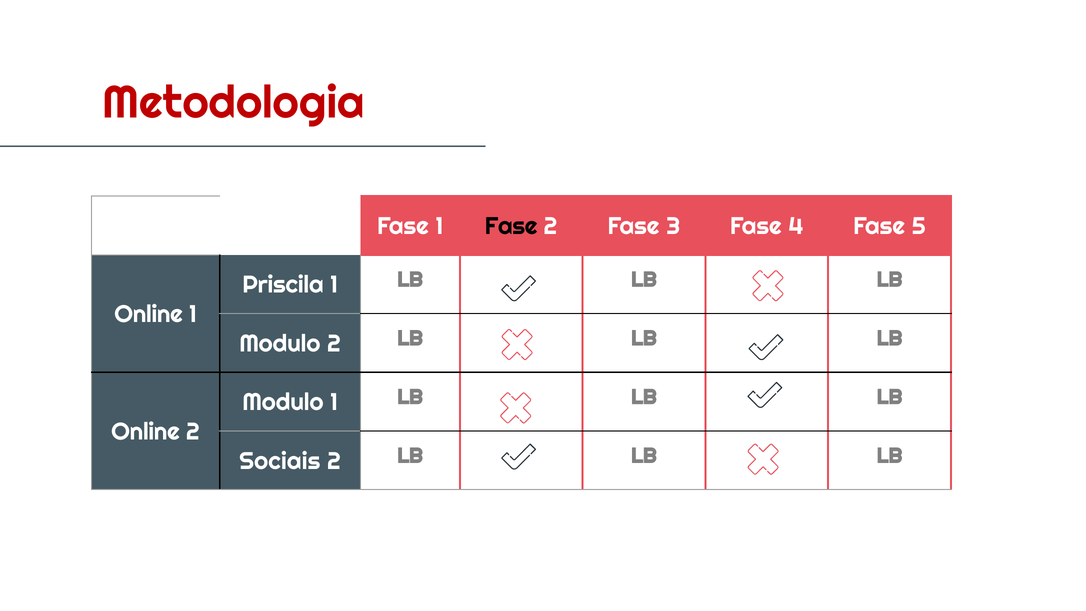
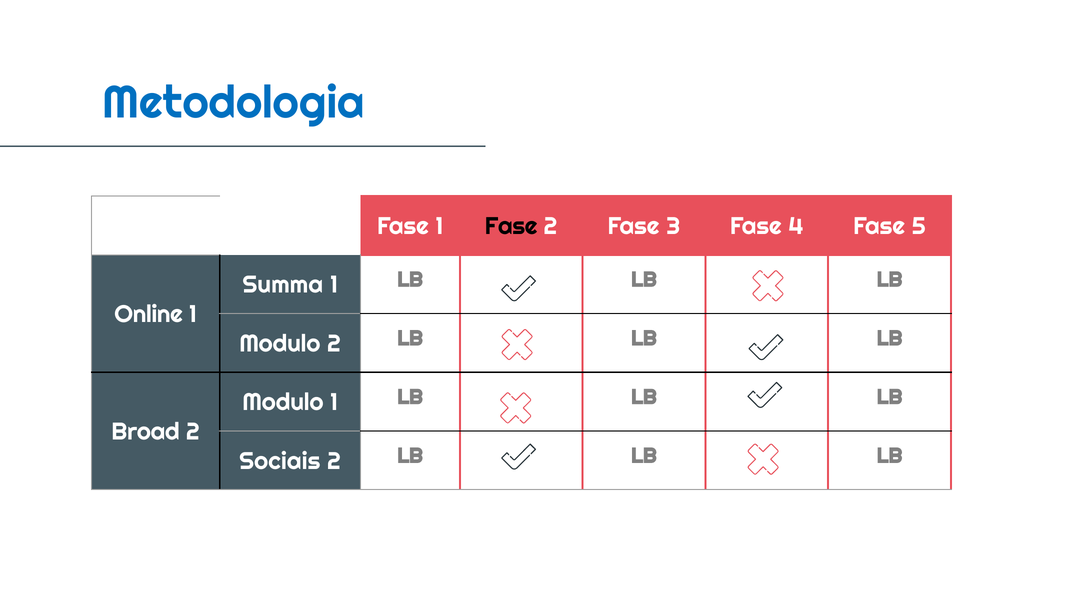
Metodologia colour: red -> blue (233, 103)
Priscila: Priscila -> Summa (283, 285)
Online: Online -> Broad (146, 432)
